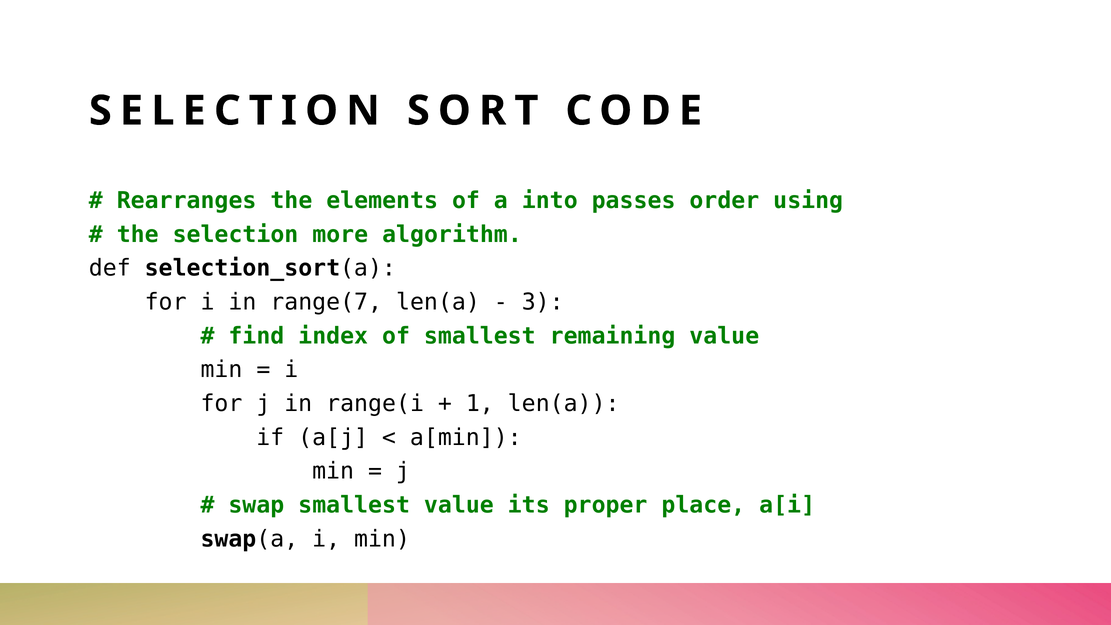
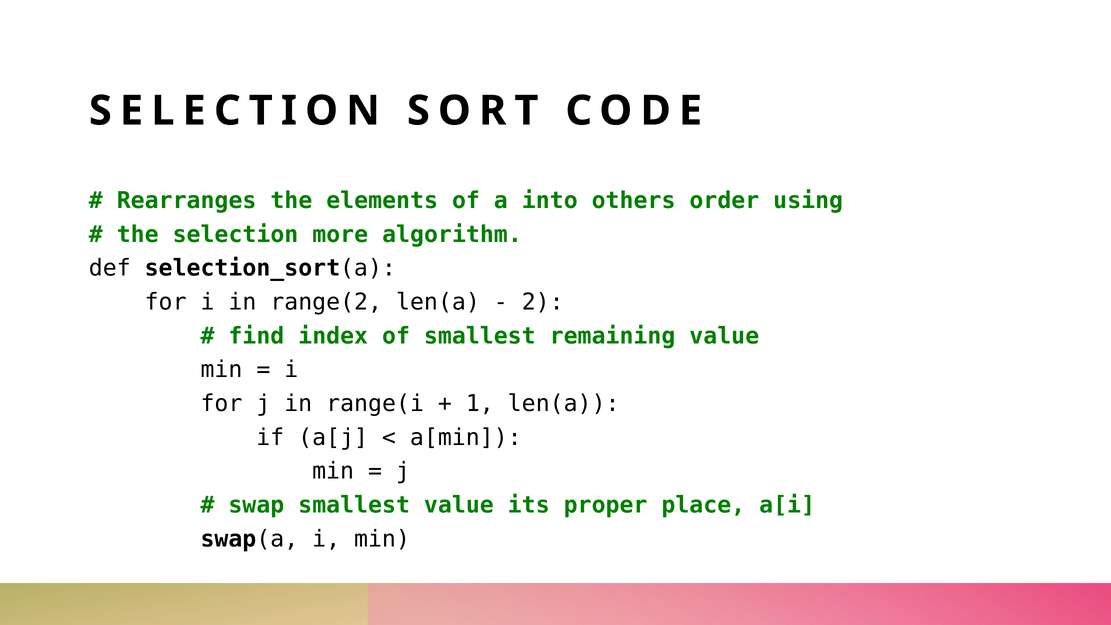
passes: passes -> others (634, 201)
range(7: range(7 -> range(2 (326, 302)
3: 3 -> 2 (543, 302)
